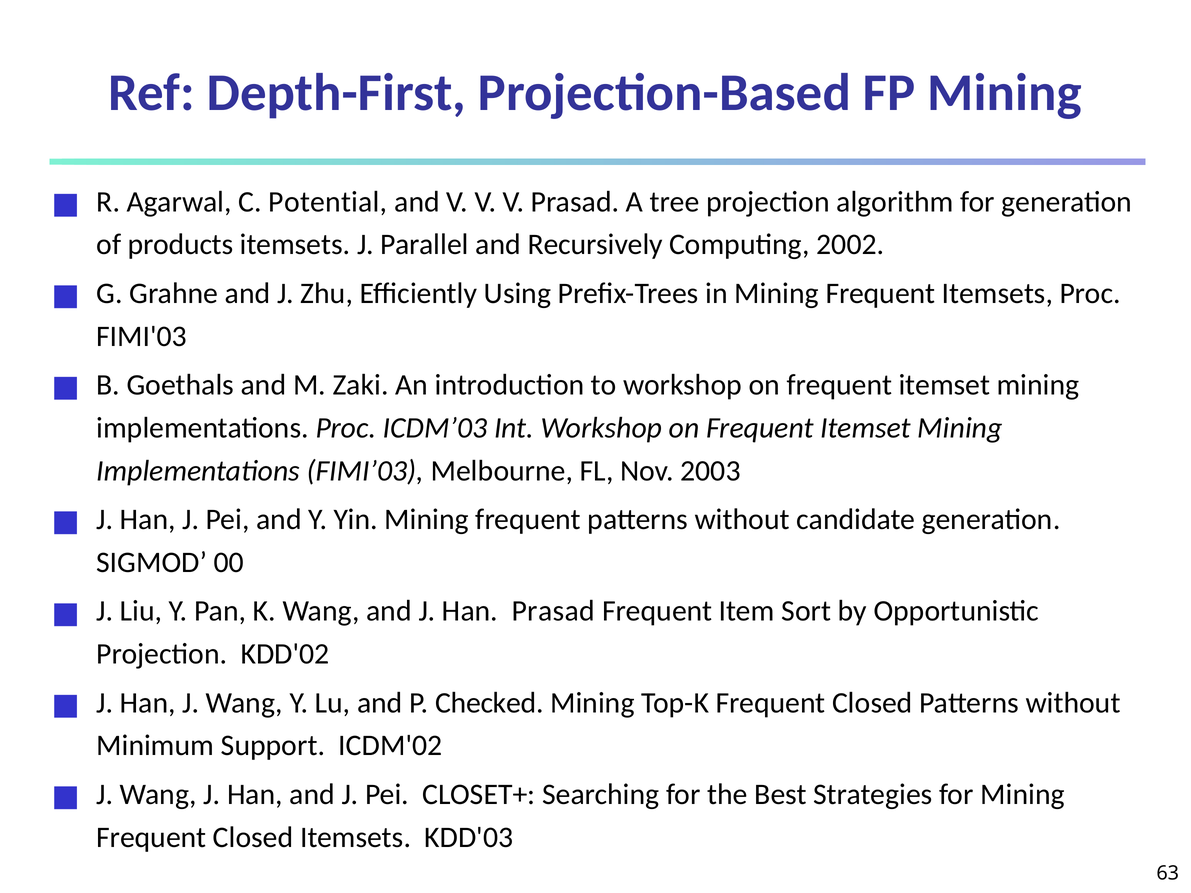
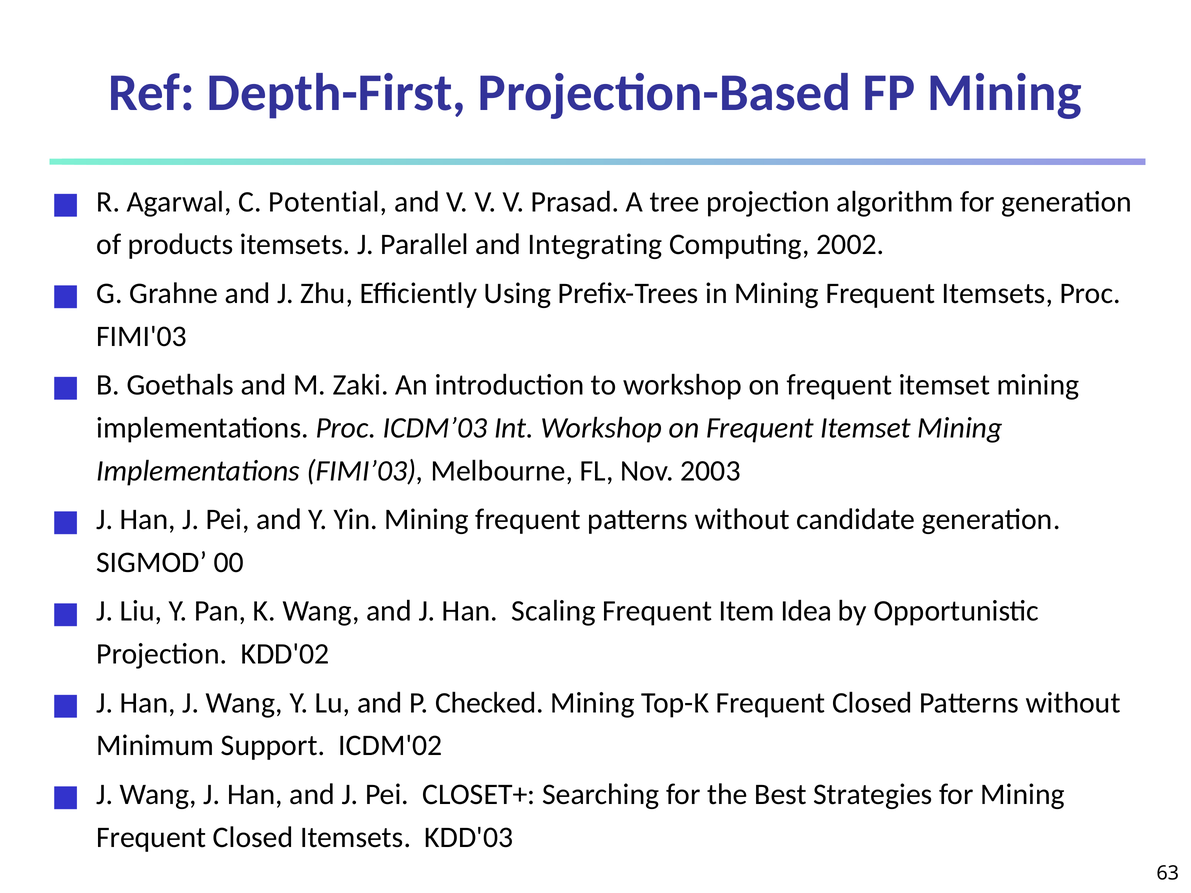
Recursively: Recursively -> Integrating (595, 245)
Han Prasad: Prasad -> Scaling (553, 611)
Sort: Sort -> Idea (806, 611)
